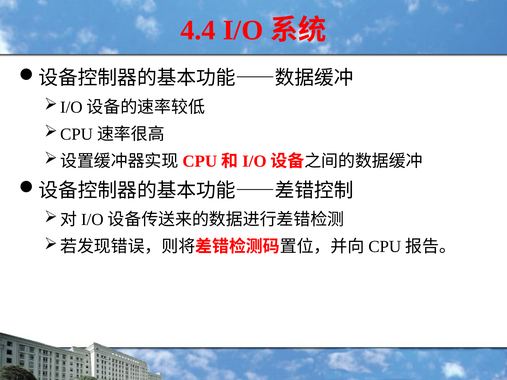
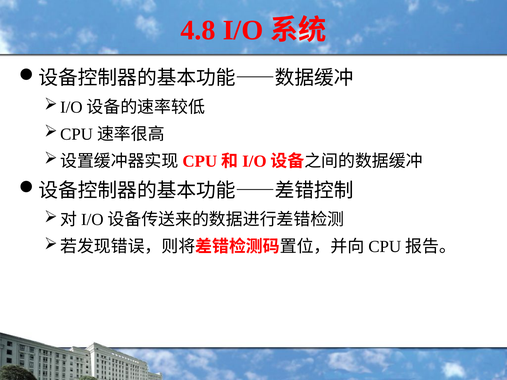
4.4: 4.4 -> 4.8 (198, 30)
